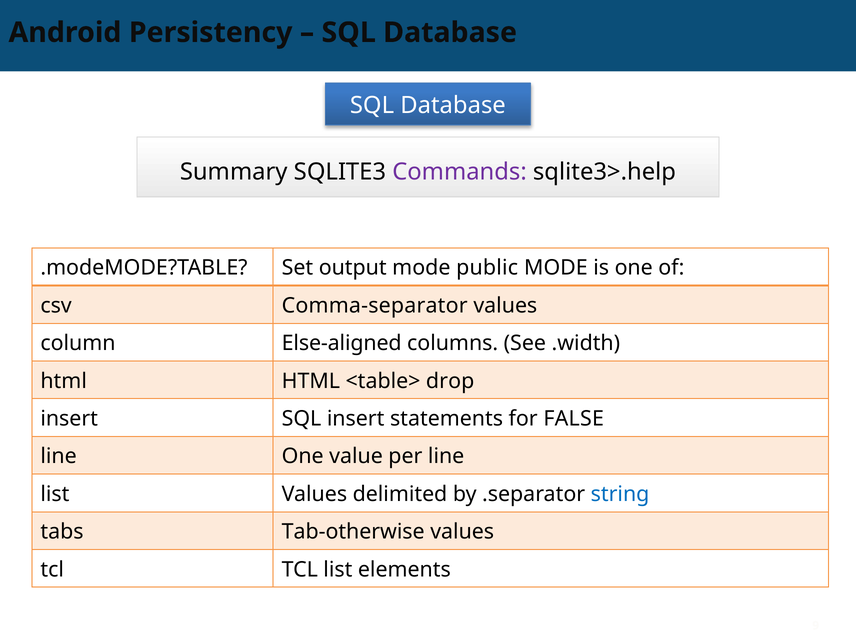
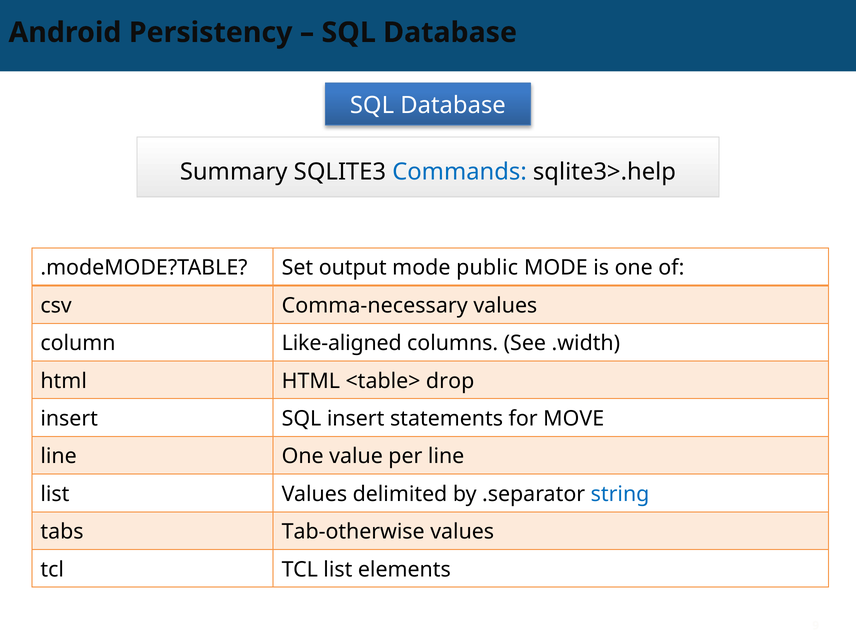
Commands colour: purple -> blue (460, 172)
Comma-separator: Comma-separator -> Comma-necessary (375, 306)
Else-aligned: Else-aligned -> Like-aligned (342, 343)
FALSE: FALSE -> MOVE (574, 419)
